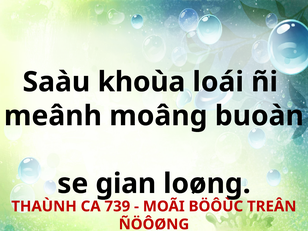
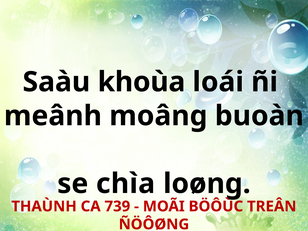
gian: gian -> chìa (126, 184)
